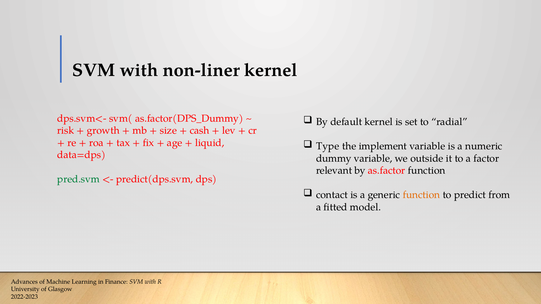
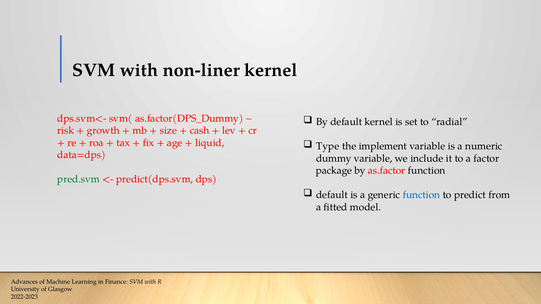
outside: outside -> include (427, 159)
relevant: relevant -> package (334, 171)
contact: contact -> default (332, 195)
function colour: orange -> blue (421, 195)
